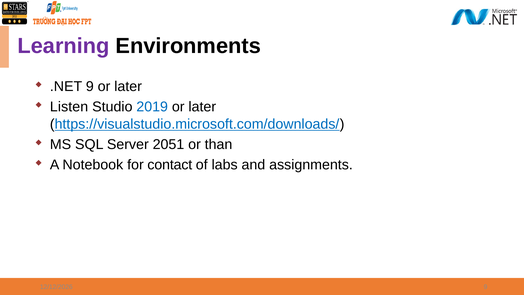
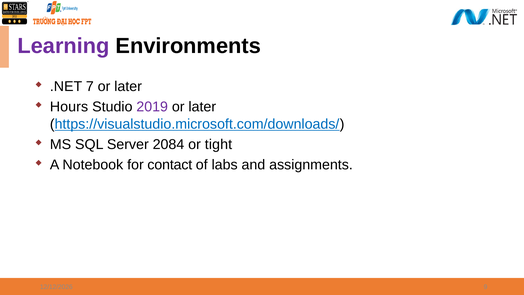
.NET 9: 9 -> 7 (90, 86)
Listen: Listen -> Hours (69, 107)
2019 colour: blue -> purple (152, 107)
2051: 2051 -> 2084 (168, 144)
than: than -> tight (218, 144)
